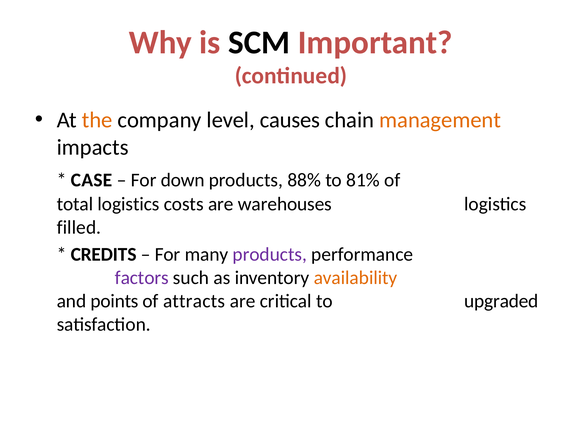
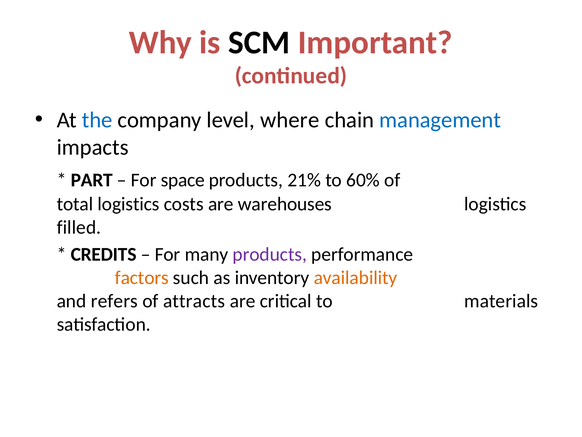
the colour: orange -> blue (97, 120)
causes: causes -> where (290, 120)
management colour: orange -> blue (440, 120)
CASE: CASE -> PART (92, 180)
down: down -> space (183, 180)
88%: 88% -> 21% (304, 180)
81%: 81% -> 60% (363, 180)
factors colour: purple -> orange (142, 278)
points: points -> refers (114, 301)
upgraded: upgraded -> materials (501, 301)
